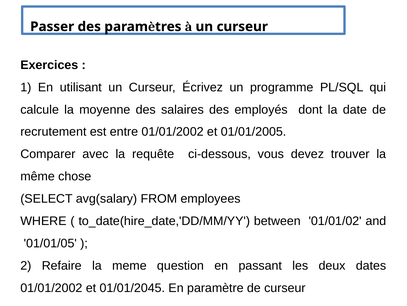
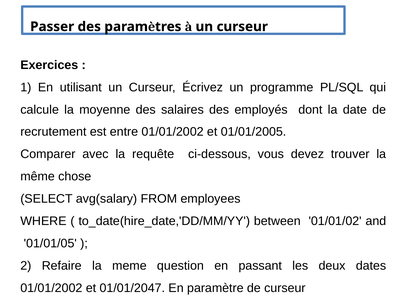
01/01/2045: 01/01/2045 -> 01/01/2047 (132, 288)
